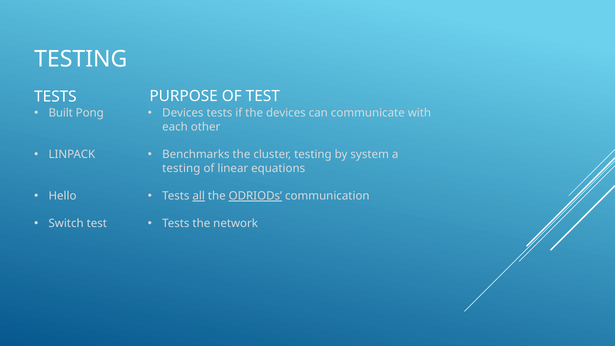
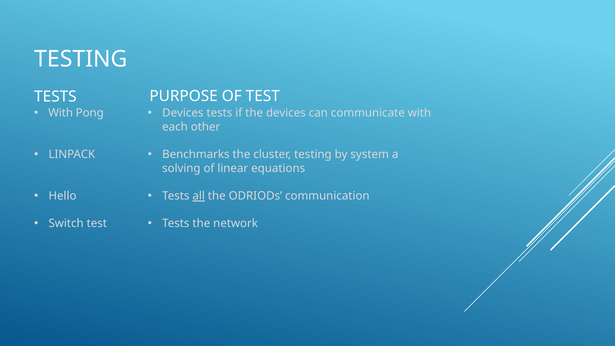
Built: Built -> With (61, 113)
testing: testing -> solving (181, 168)
ODRIODs underline: present -> none (255, 196)
